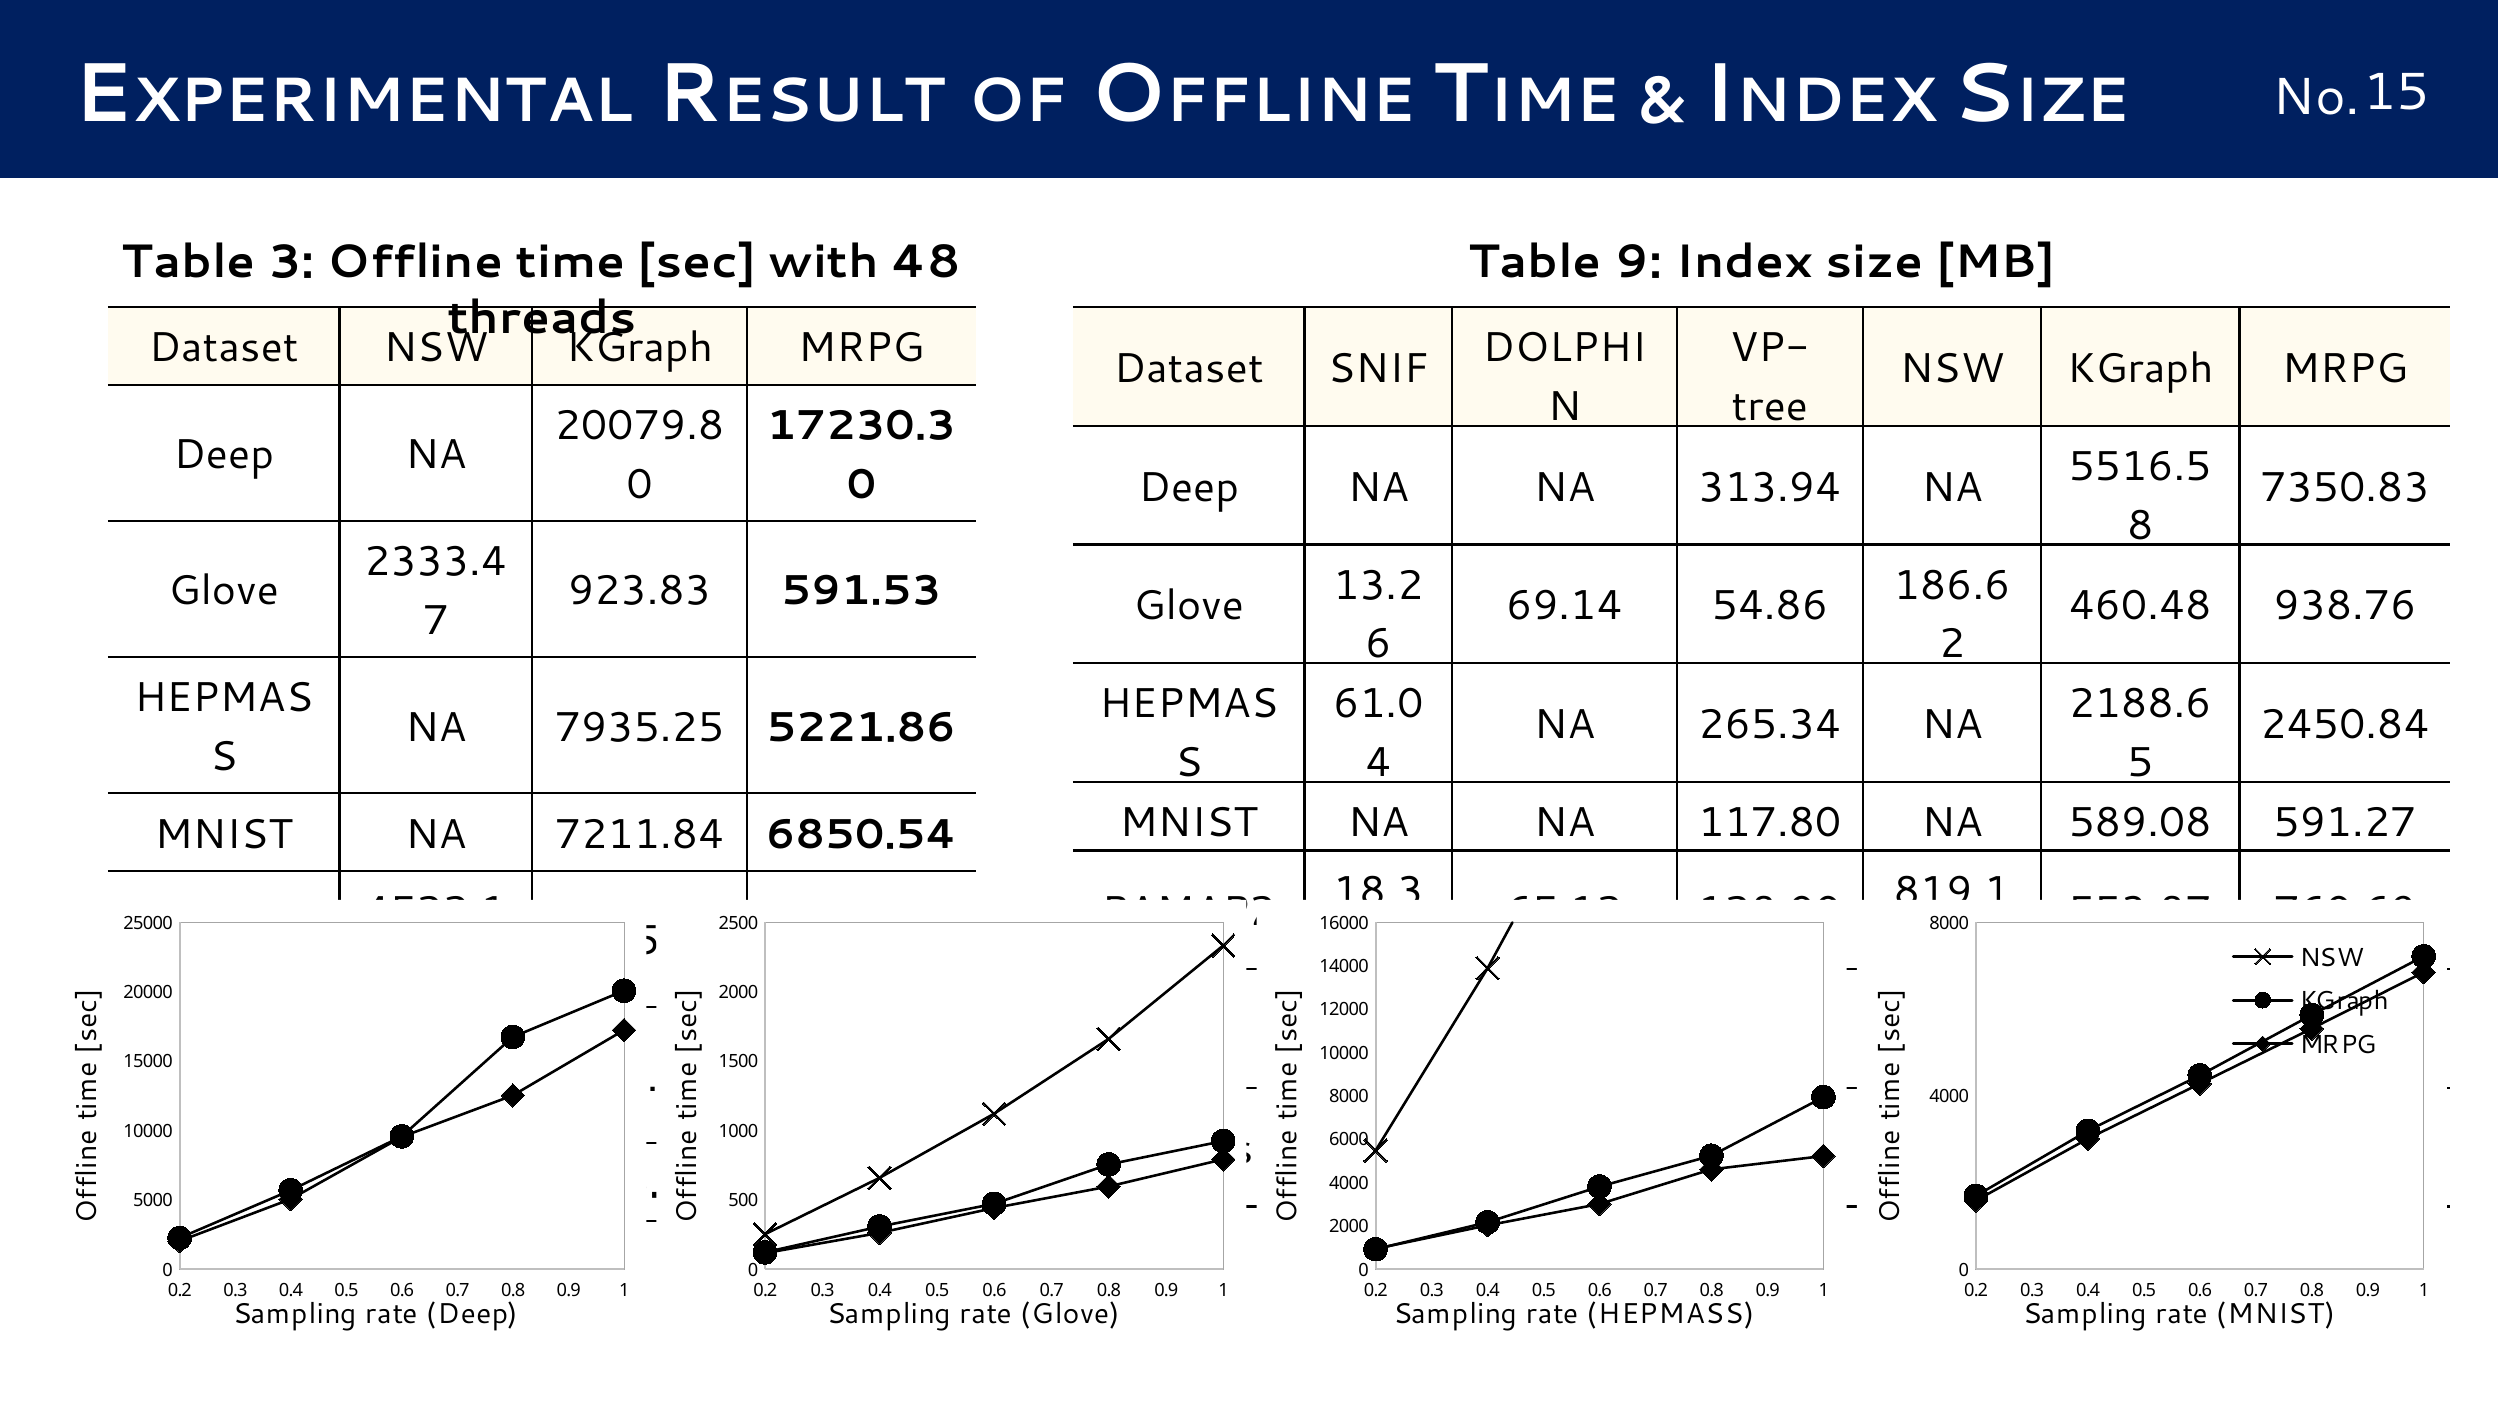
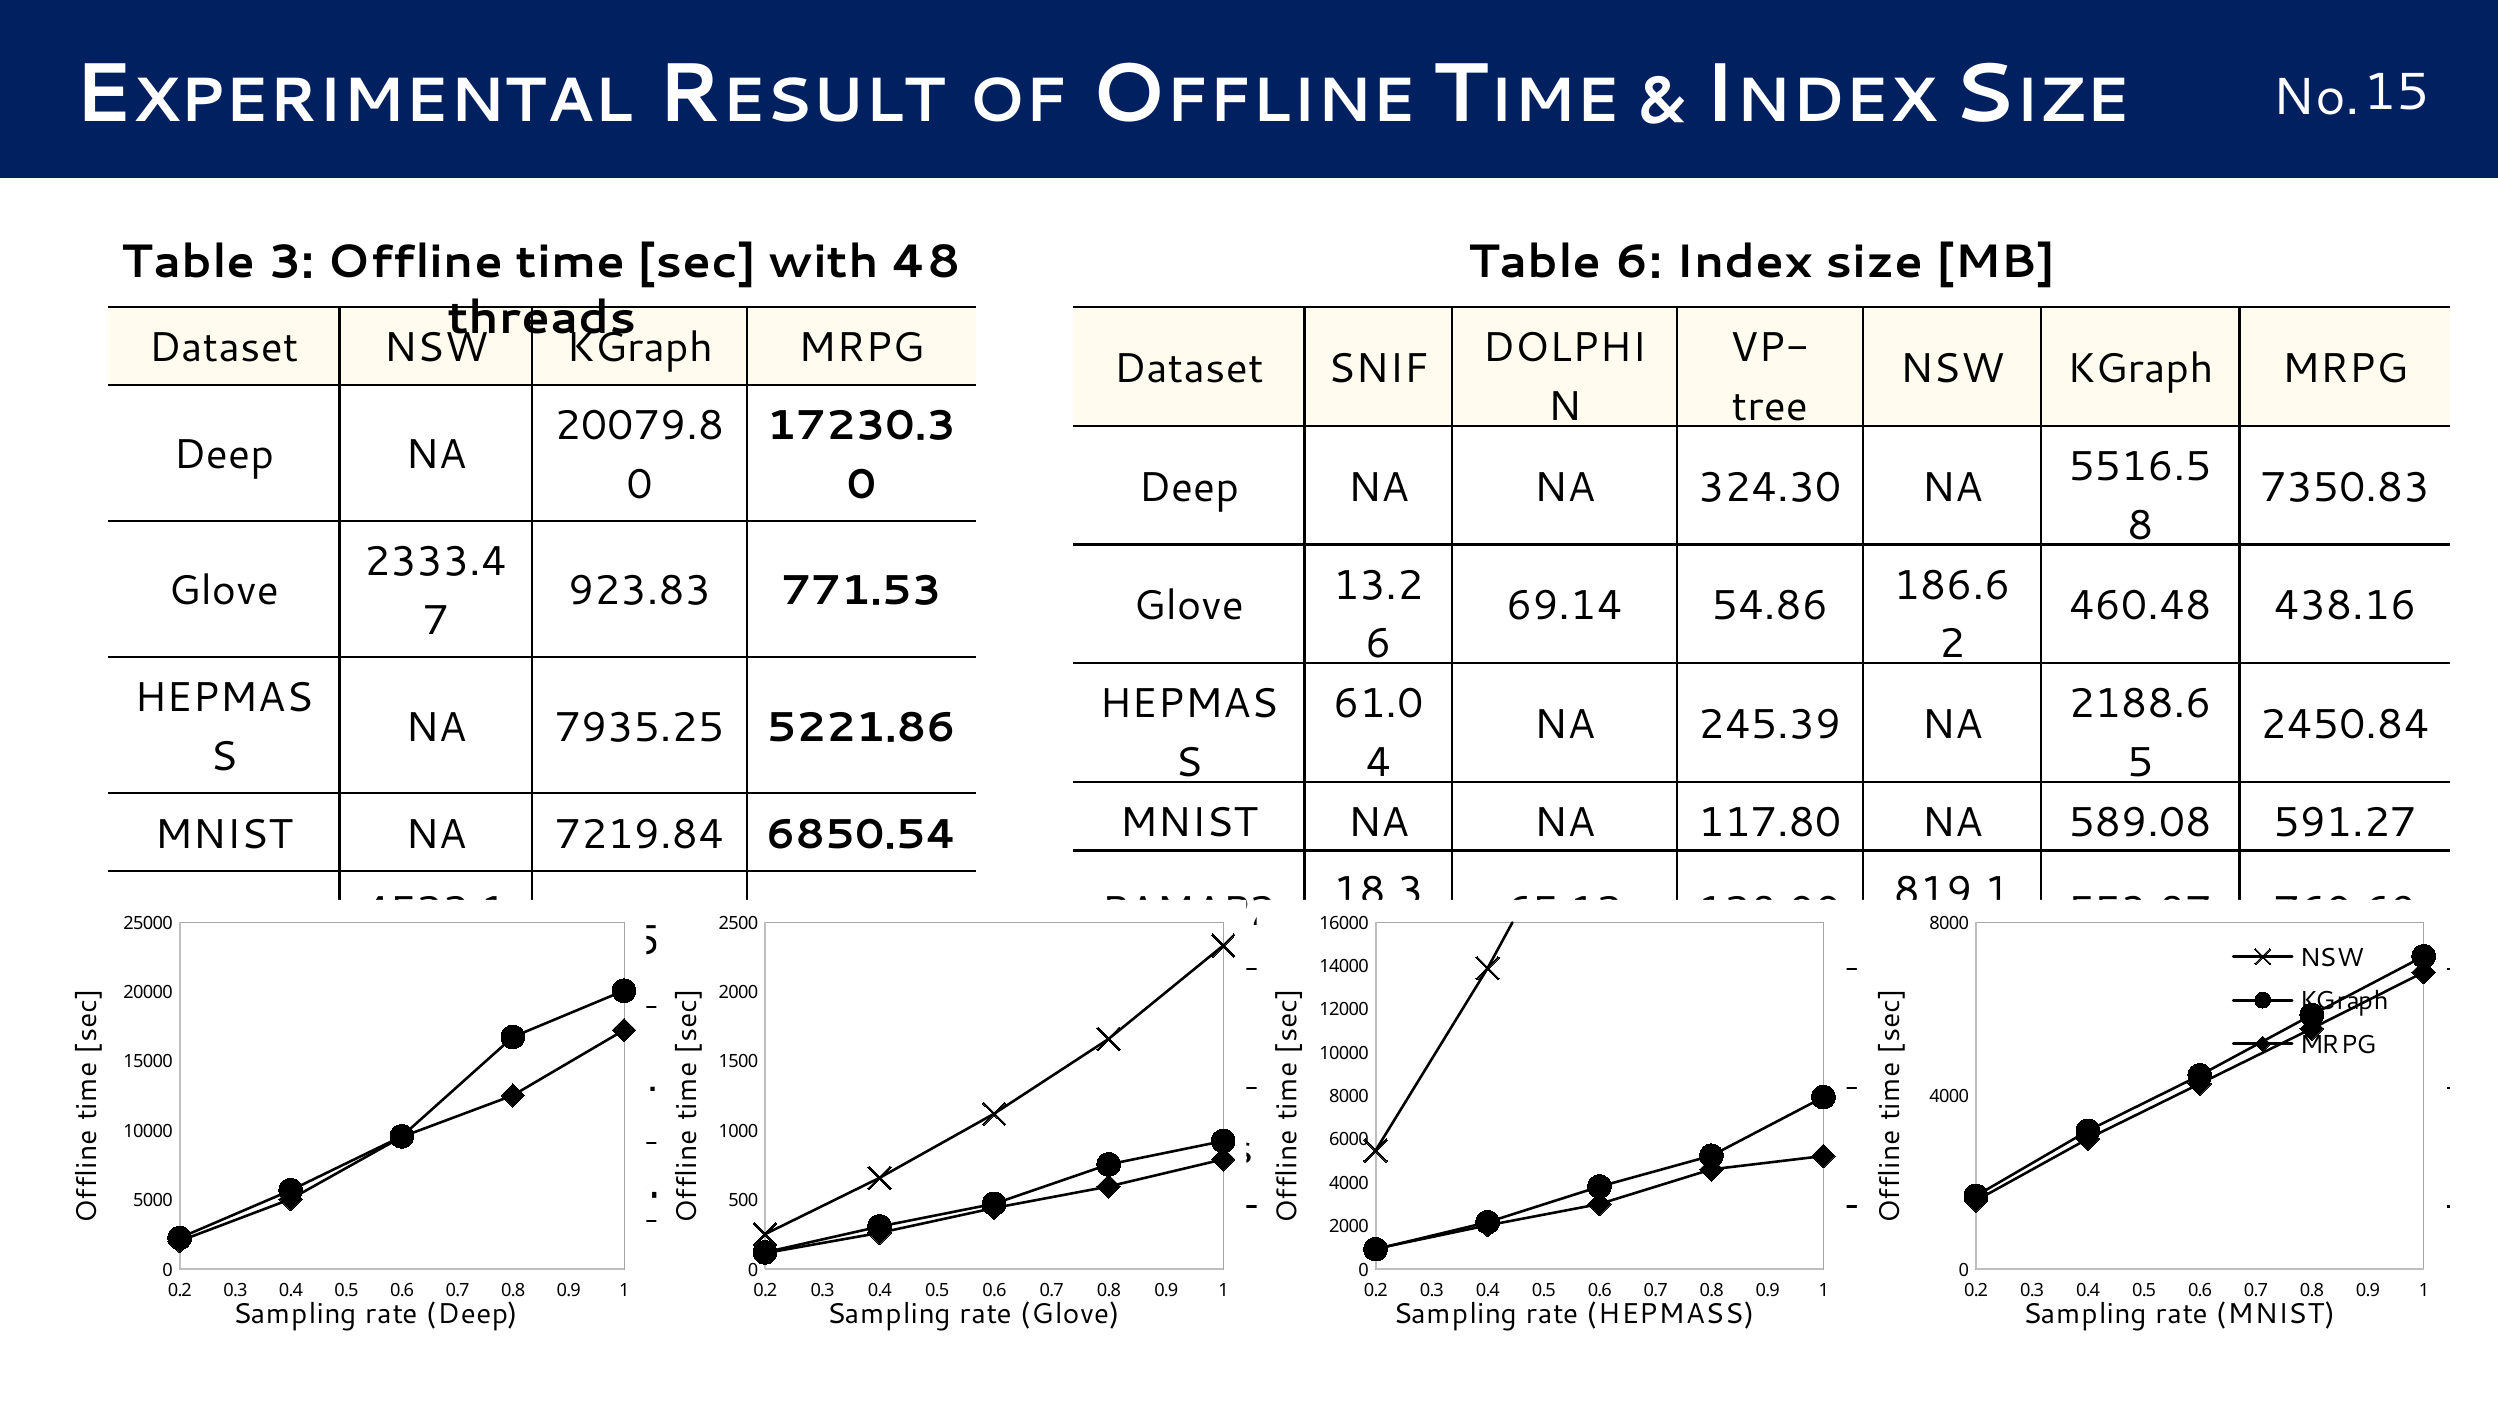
Table 9: 9 -> 6 (1639, 262)
313.94: 313.94 -> 324.30 (1770, 487)
591.53: 591.53 -> 771.53 (861, 591)
938.76: 938.76 -> 438.16 (2345, 606)
265.34: 265.34 -> 245.39 (1770, 725)
7211.84: 7211.84 -> 7219.84 (640, 834)
